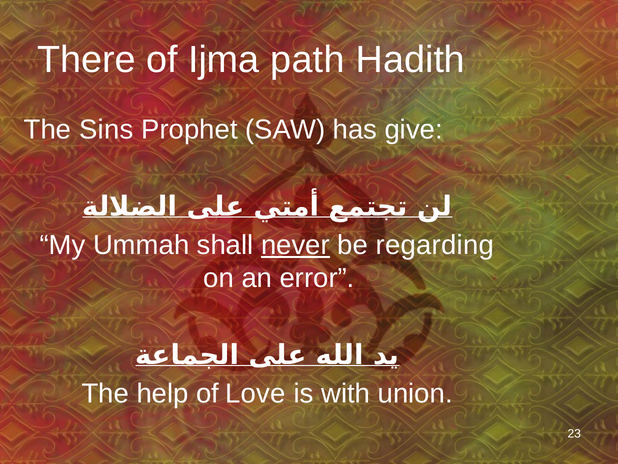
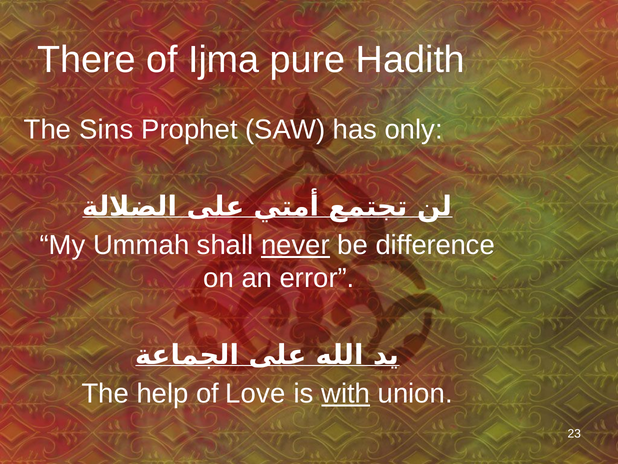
path: path -> pure (308, 60)
give: give -> only (414, 130)
regarding: regarding -> difference (435, 245)
with underline: none -> present (346, 393)
